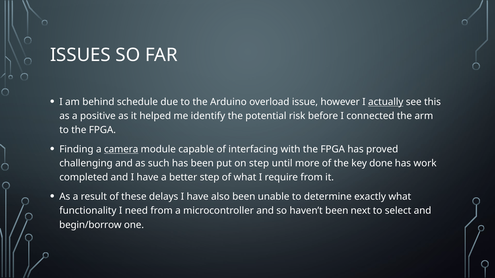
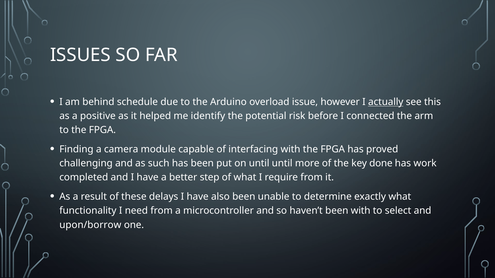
camera underline: present -> none (121, 150)
on step: step -> until (259, 164)
been next: next -> with (361, 211)
begin/borrow: begin/borrow -> upon/borrow (90, 225)
